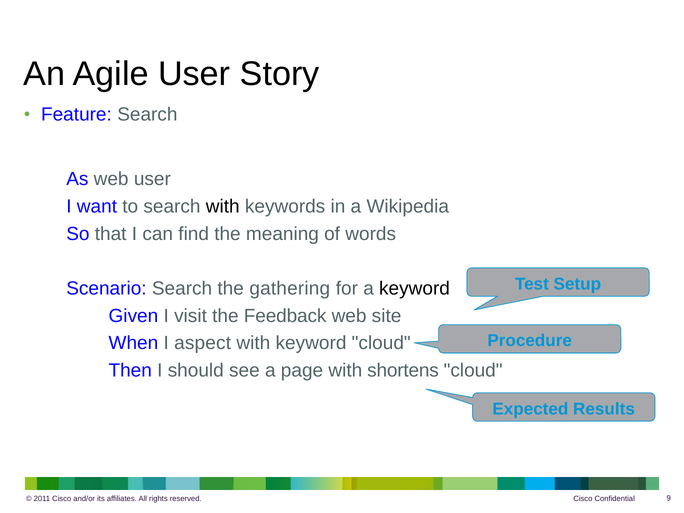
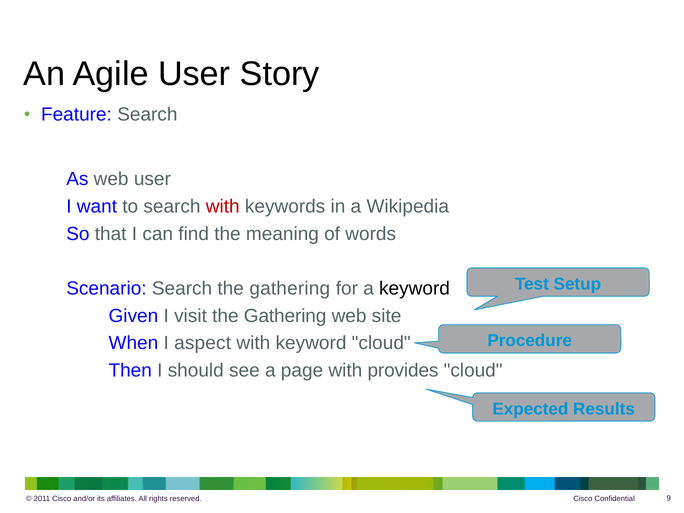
with colour: black -> red (223, 206)
visit the Feedback: Feedback -> Gathering (285, 316)
shortens: shortens -> provides (403, 371)
